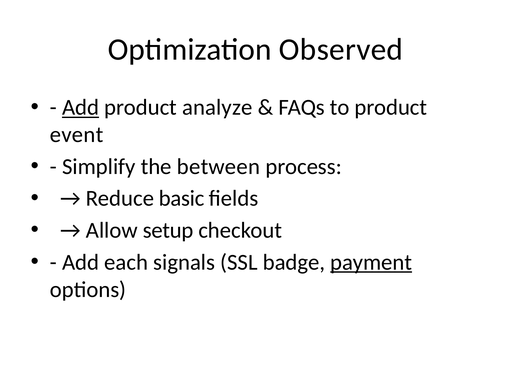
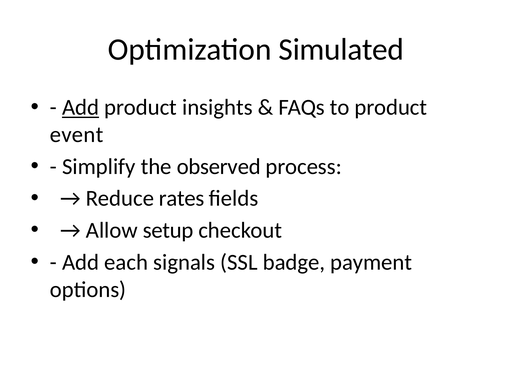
Observed: Observed -> Simulated (341, 50)
analyze: analyze -> insights (217, 107)
between: between -> observed (219, 167)
basic: basic -> rates (182, 198)
payment underline: present -> none (371, 262)
